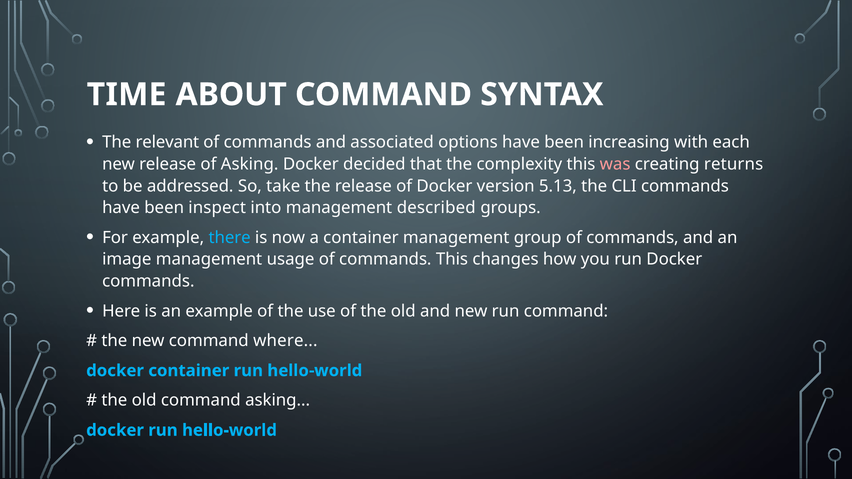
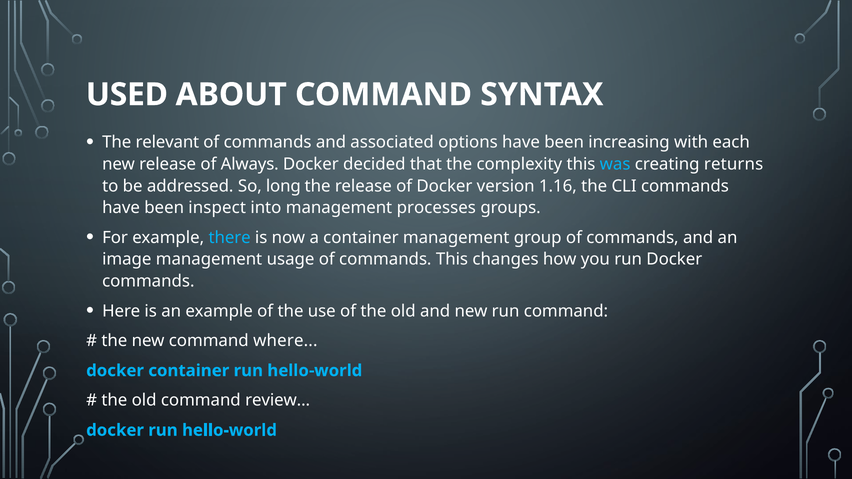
TIME: TIME -> USED (127, 95)
of Asking: Asking -> Always (250, 164)
was colour: pink -> light blue (615, 164)
take: take -> long (283, 186)
5.13: 5.13 -> 1.16 (558, 186)
described: described -> processes (436, 208)
command asking: asking -> review (278, 401)
